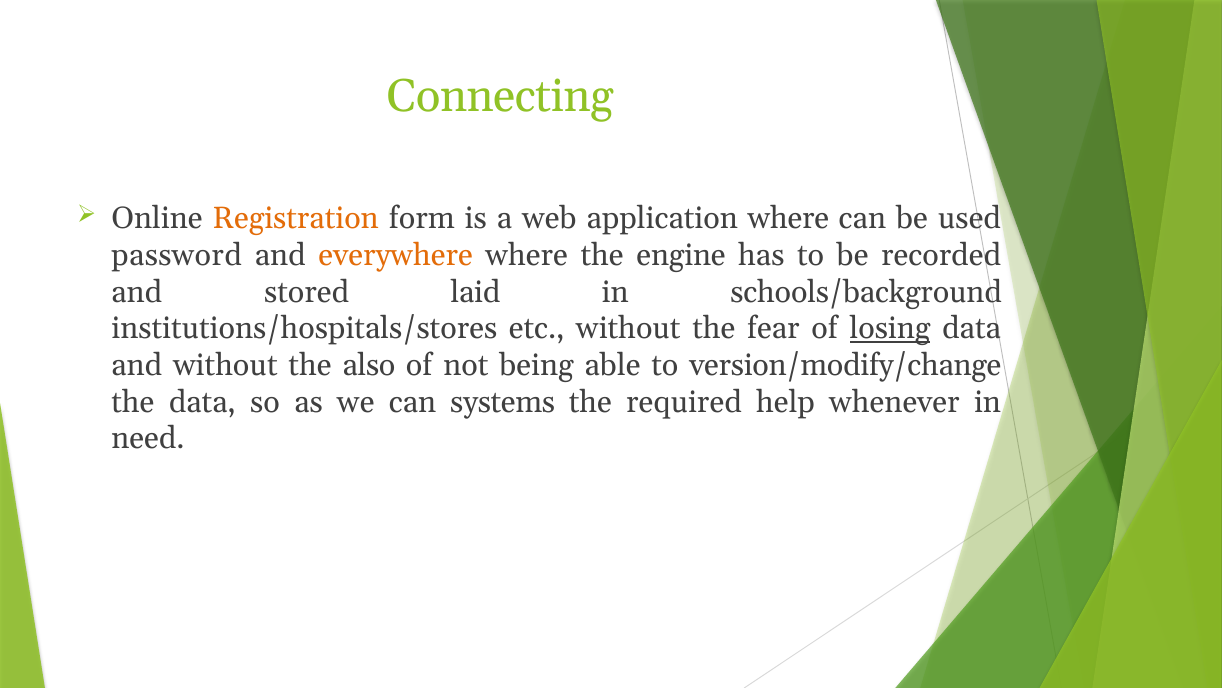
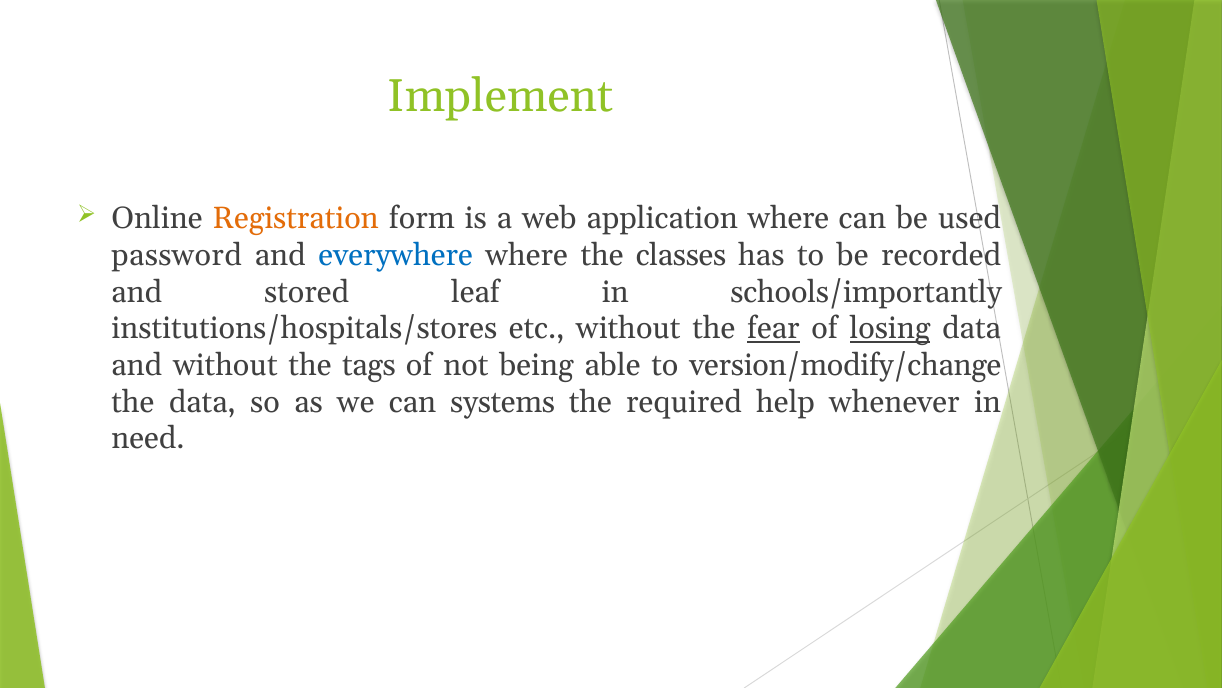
Connecting: Connecting -> Implement (500, 96)
everywhere colour: orange -> blue (396, 255)
engine: engine -> classes (681, 255)
laid: laid -> leaf (475, 292)
schools/background: schools/background -> schools/importantly (866, 292)
fear underline: none -> present (773, 329)
also: also -> tags (369, 365)
